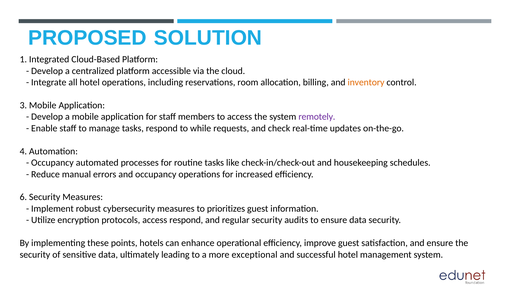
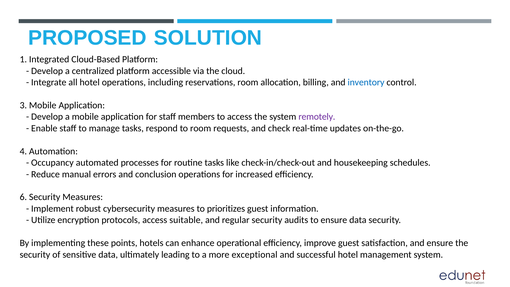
inventory colour: orange -> blue (366, 82)
to while: while -> room (201, 128)
and occupancy: occupancy -> conclusion (156, 174)
access respond: respond -> suitable (186, 220)
